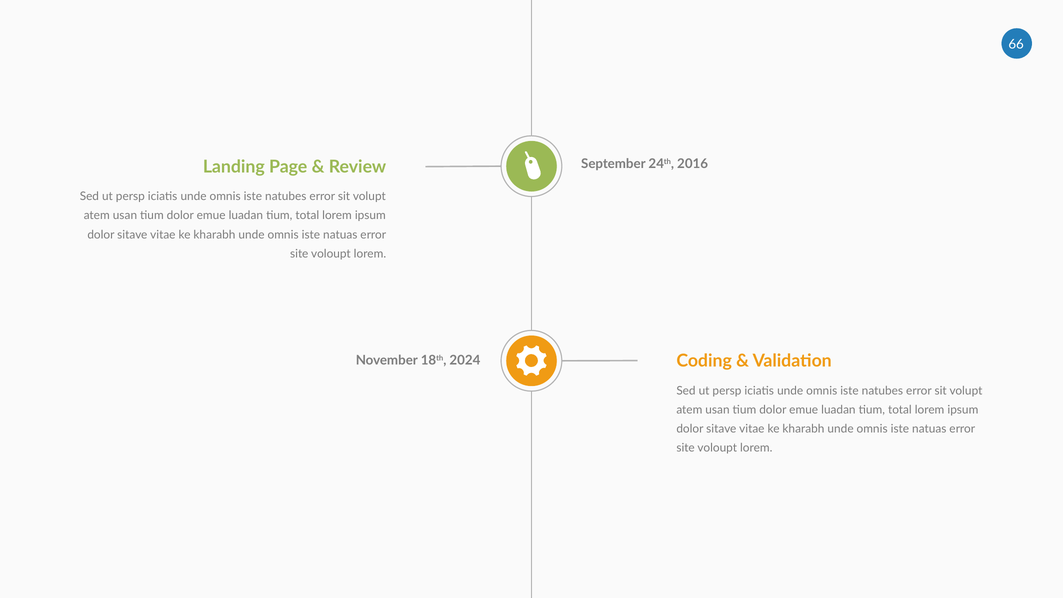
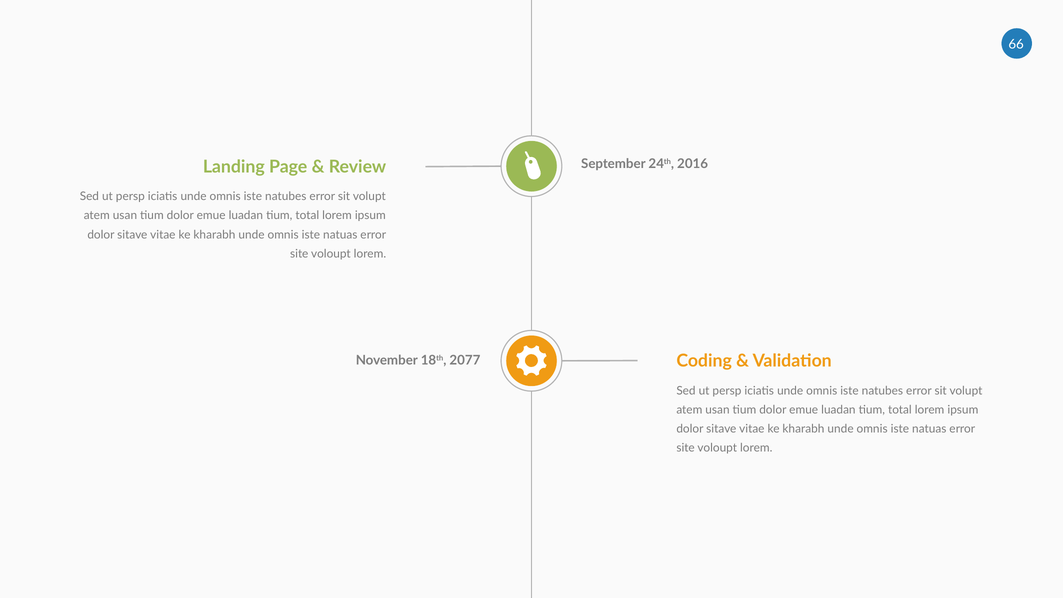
2024: 2024 -> 2077 (465, 360)
